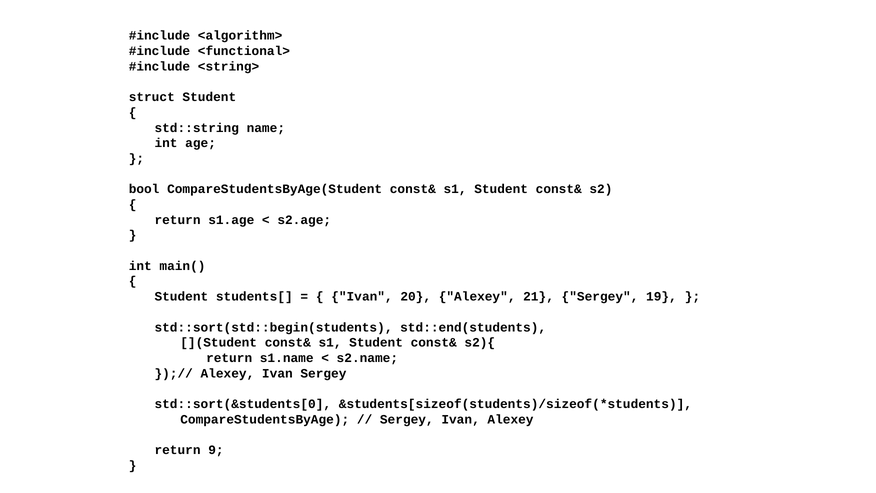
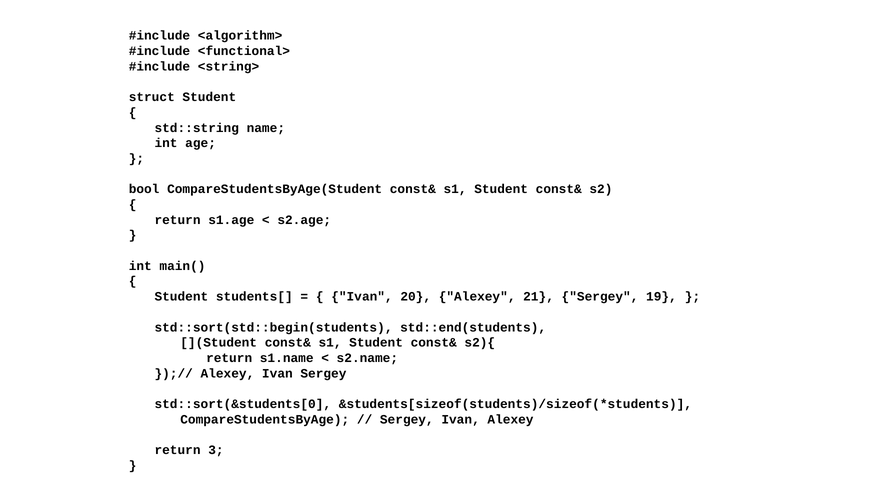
9: 9 -> 3 (216, 450)
